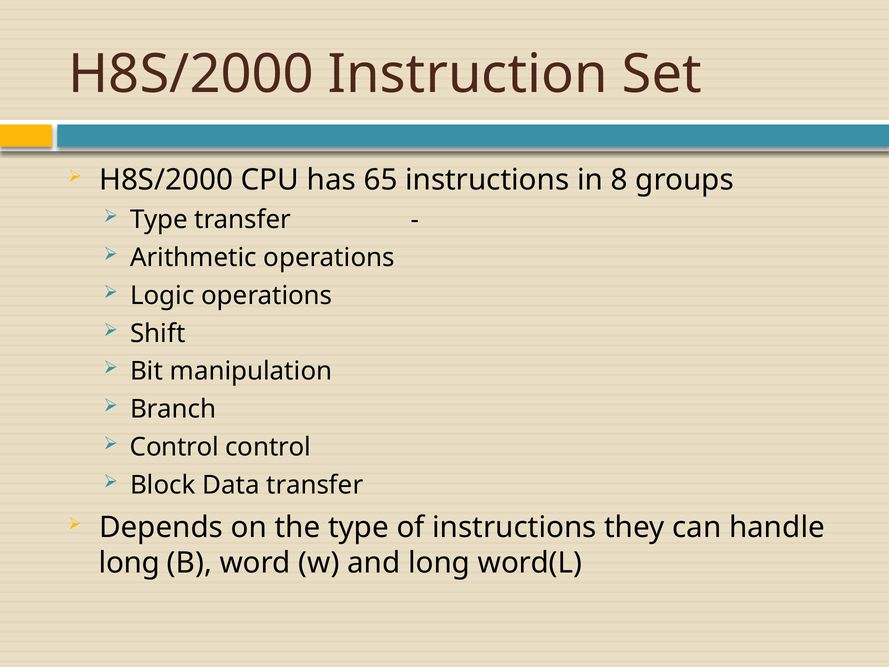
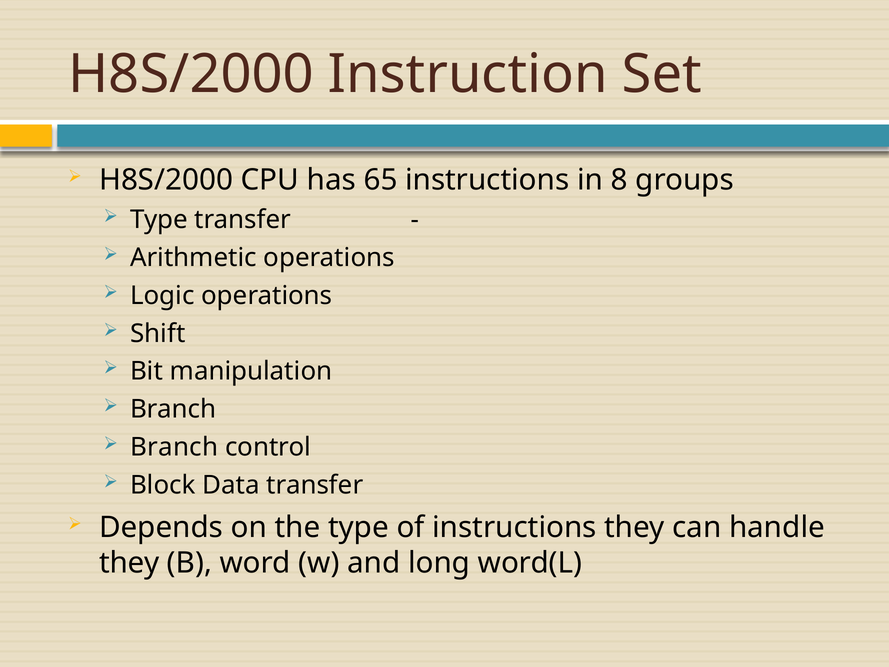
Control: Control -> Branch (174, 447)
long: long -> they (129, 563)
